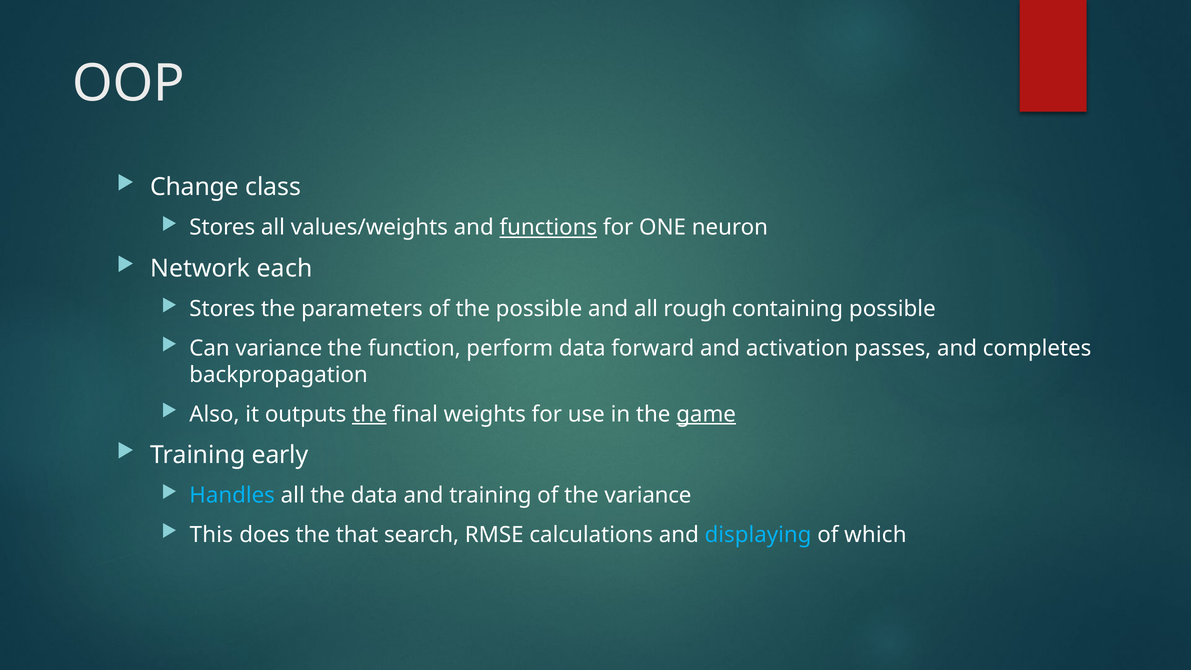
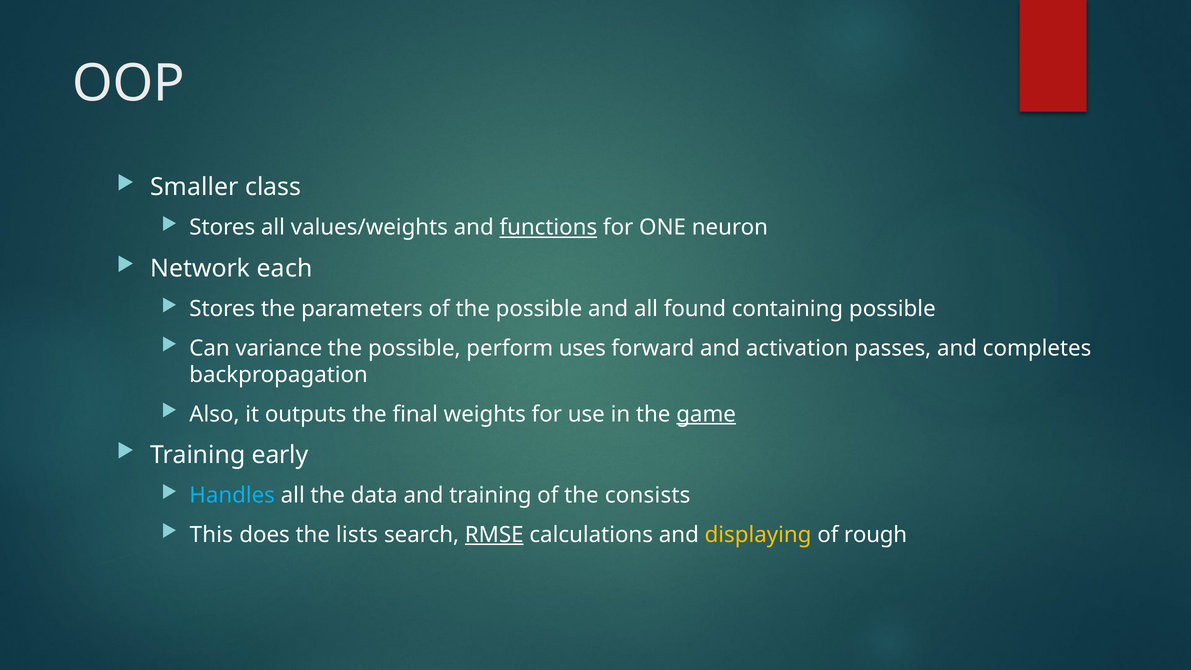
Change: Change -> Smaller (194, 187)
rough: rough -> found (695, 309)
function: function -> possible (414, 348)
perform data: data -> uses (582, 348)
the underline: present -> none (369, 414)
the variance: variance -> consists (648, 496)
that: that -> lists (357, 535)
RMSE underline: none -> present (494, 535)
displaying colour: light blue -> yellow (758, 535)
which: which -> rough (876, 535)
